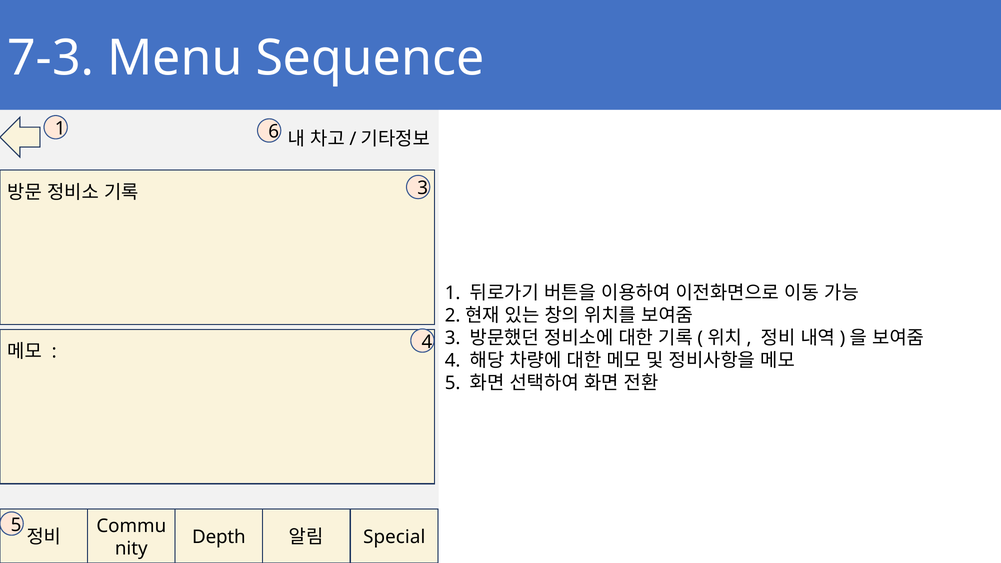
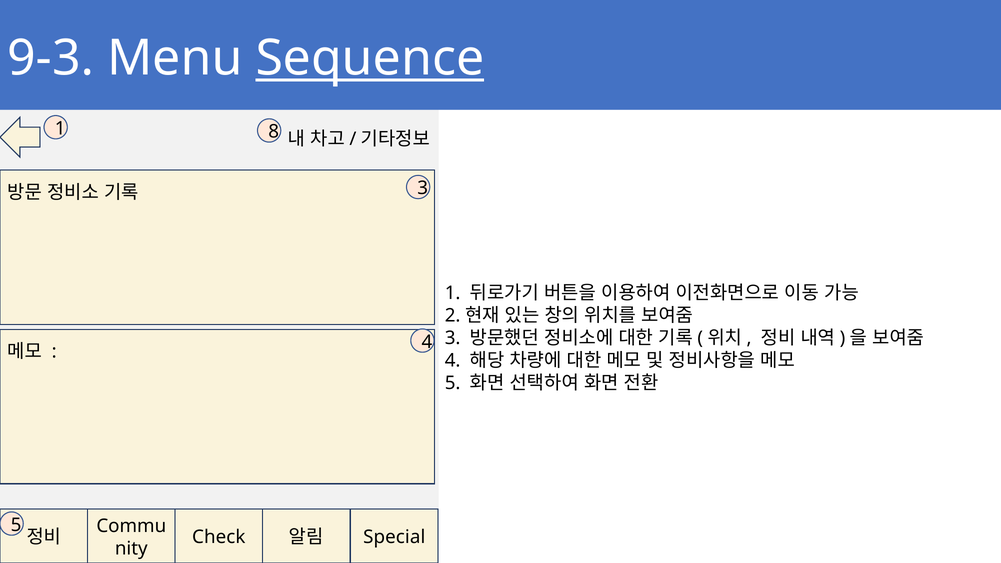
7-3: 7-3 -> 9-3 (51, 58)
Sequence underline: none -> present (370, 58)
6: 6 -> 8 (274, 132)
Depth: Depth -> Check (219, 537)
